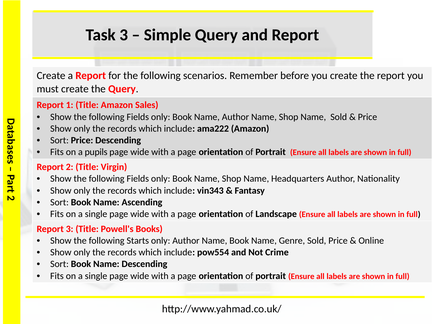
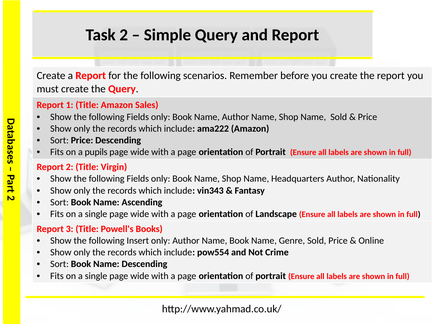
Task 3: 3 -> 2 (124, 35)
Starts: Starts -> Insert (138, 241)
